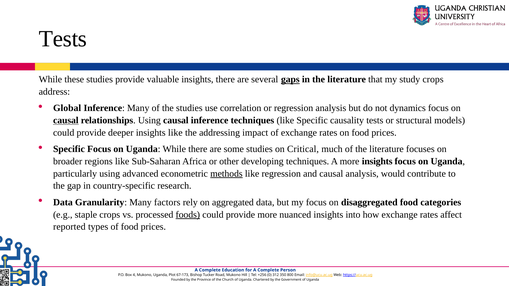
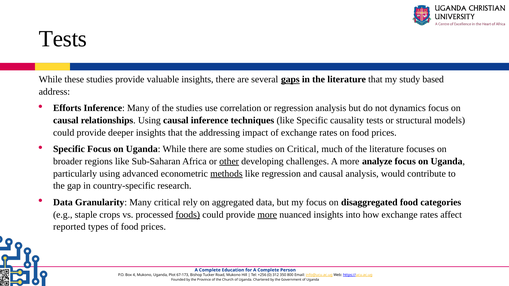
study crops: crops -> based (433, 80)
Global: Global -> Efforts (67, 108)
causal underline: present -> none (66, 121)
insights like: like -> that (175, 133)
other underline: none -> present (229, 162)
developing techniques: techniques -> challenges (308, 162)
more insights: insights -> analyze (377, 162)
Many factors: factors -> critical (167, 203)
more underline: none -> present (267, 215)
